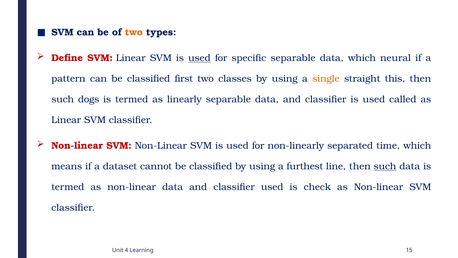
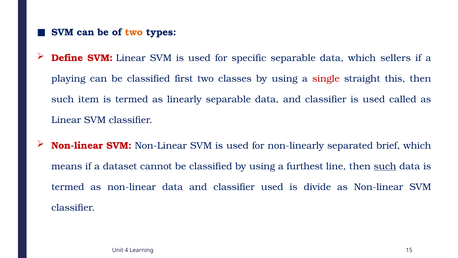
used underline: present -> none (199, 58)
neural: neural -> sellers (396, 58)
pattern: pattern -> playing (68, 79)
single colour: orange -> red (326, 79)
dogs: dogs -> item (89, 99)
time: time -> brief (388, 146)
check: check -> divide (317, 187)
